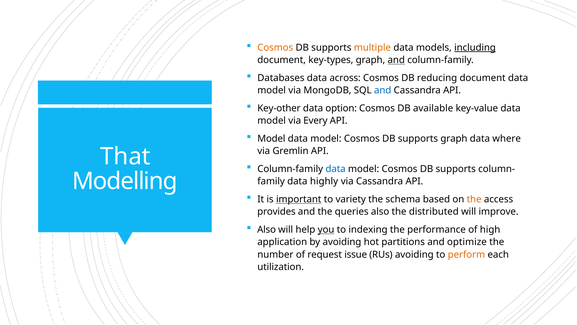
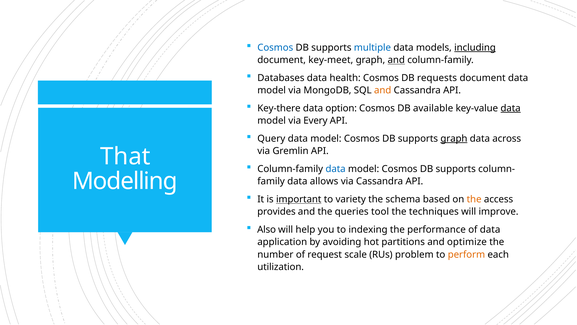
Cosmos colour: orange -> blue (275, 48)
multiple colour: orange -> blue (372, 48)
key-types: key-types -> key-meet (331, 60)
across: across -> health (345, 78)
reducing: reducing -> requests (437, 78)
and colour: blue -> orange (383, 90)
Key-other: Key-other -> Key-there (279, 108)
data underline: none -> present (511, 108)
Model: Model -> Query (271, 138)
graph underline: none -> present (454, 138)
where: where -> across (507, 138)
highly: highly -> allows (324, 181)
queries also: also -> tool (380, 212)
distributed: distributed -> techniques (434, 212)
you underline: present -> none (326, 229)
of high: high -> data (490, 229)
issue: issue -> scale (356, 254)
RUs avoiding: avoiding -> problem (414, 254)
